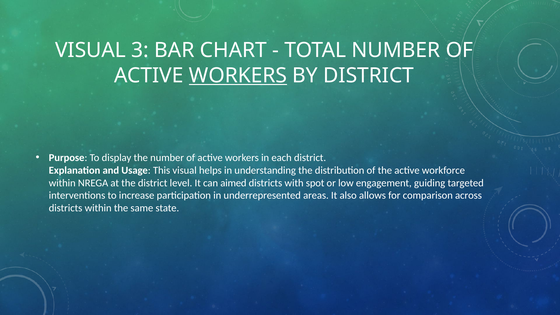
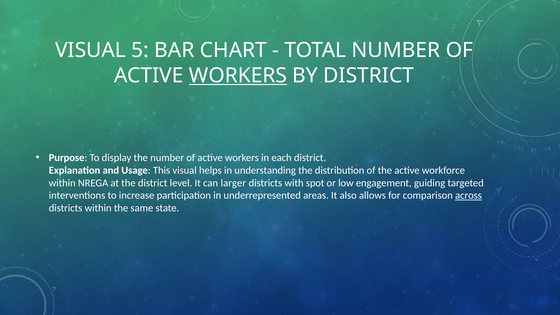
3: 3 -> 5 (140, 50)
aimed: aimed -> larger (233, 183)
across underline: none -> present (469, 196)
